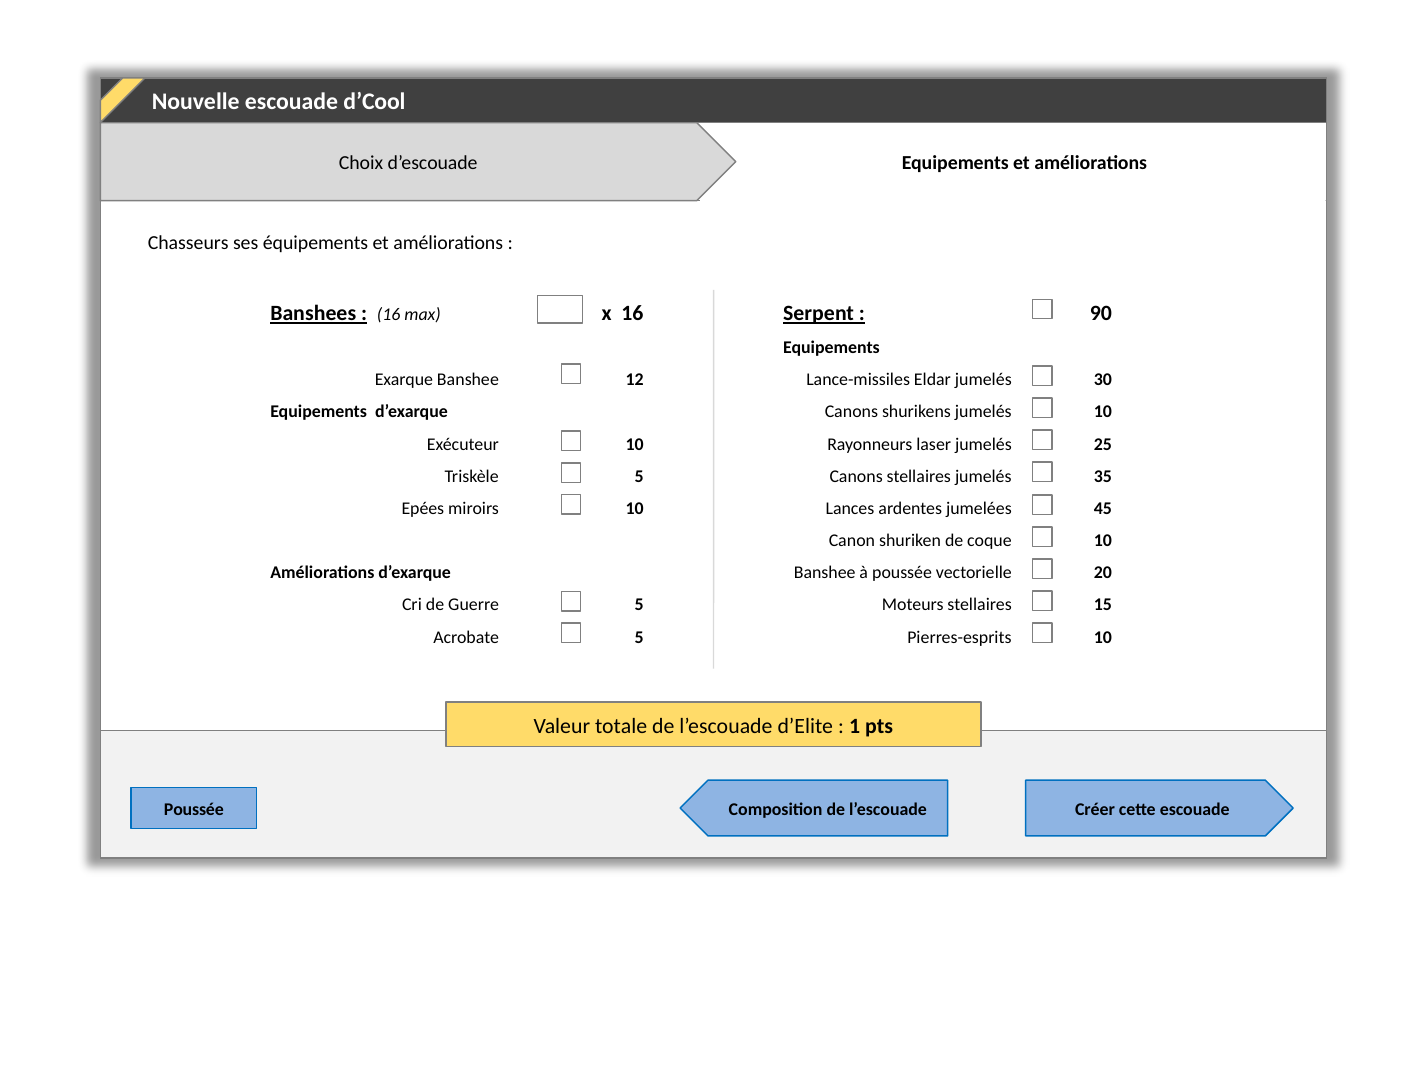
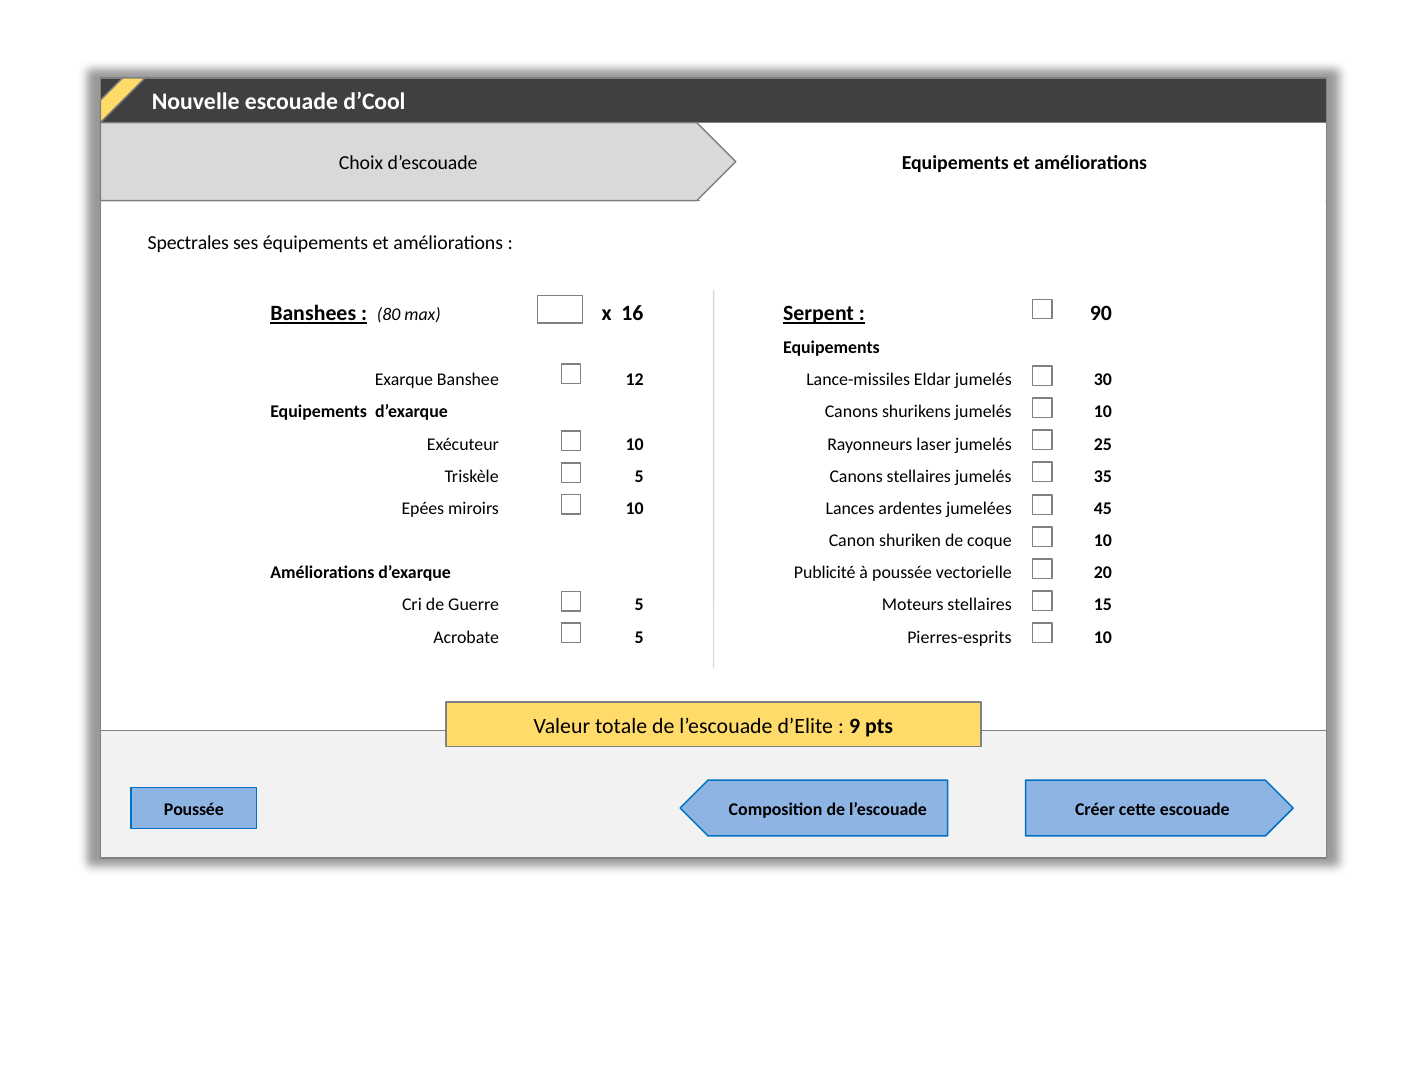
Chasseurs: Chasseurs -> Spectrales (188, 243)
16: 16 -> 80 (389, 315)
Banshee: Banshee -> Publicité (825, 573)
1: 1 -> 9 (855, 726)
